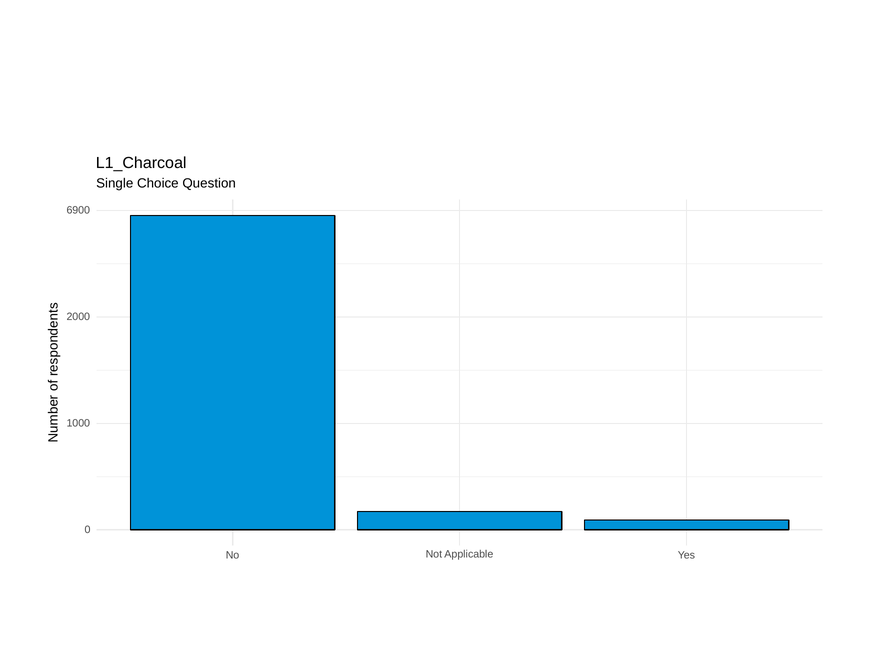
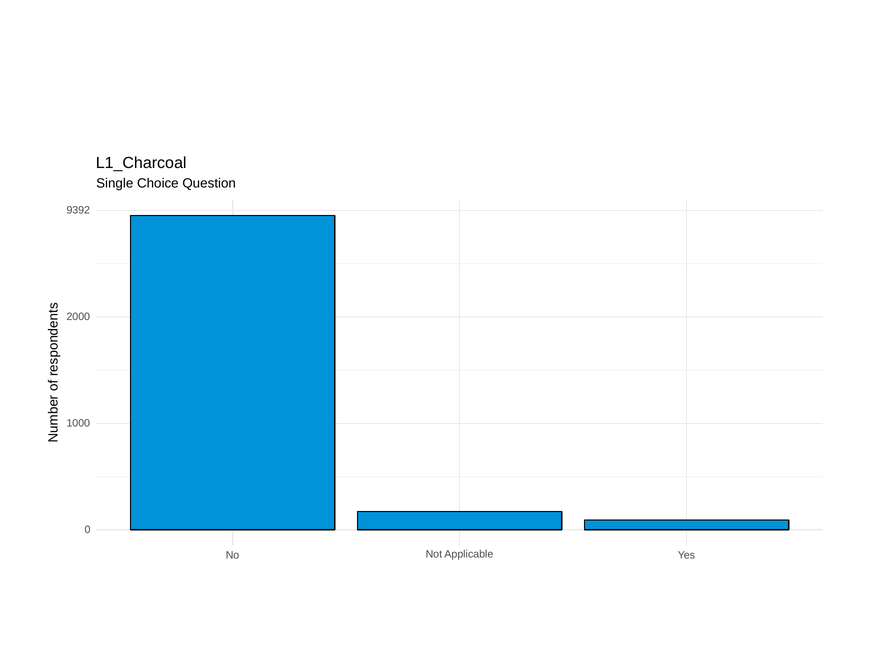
6900: 6900 -> 9392 (78, 210)
